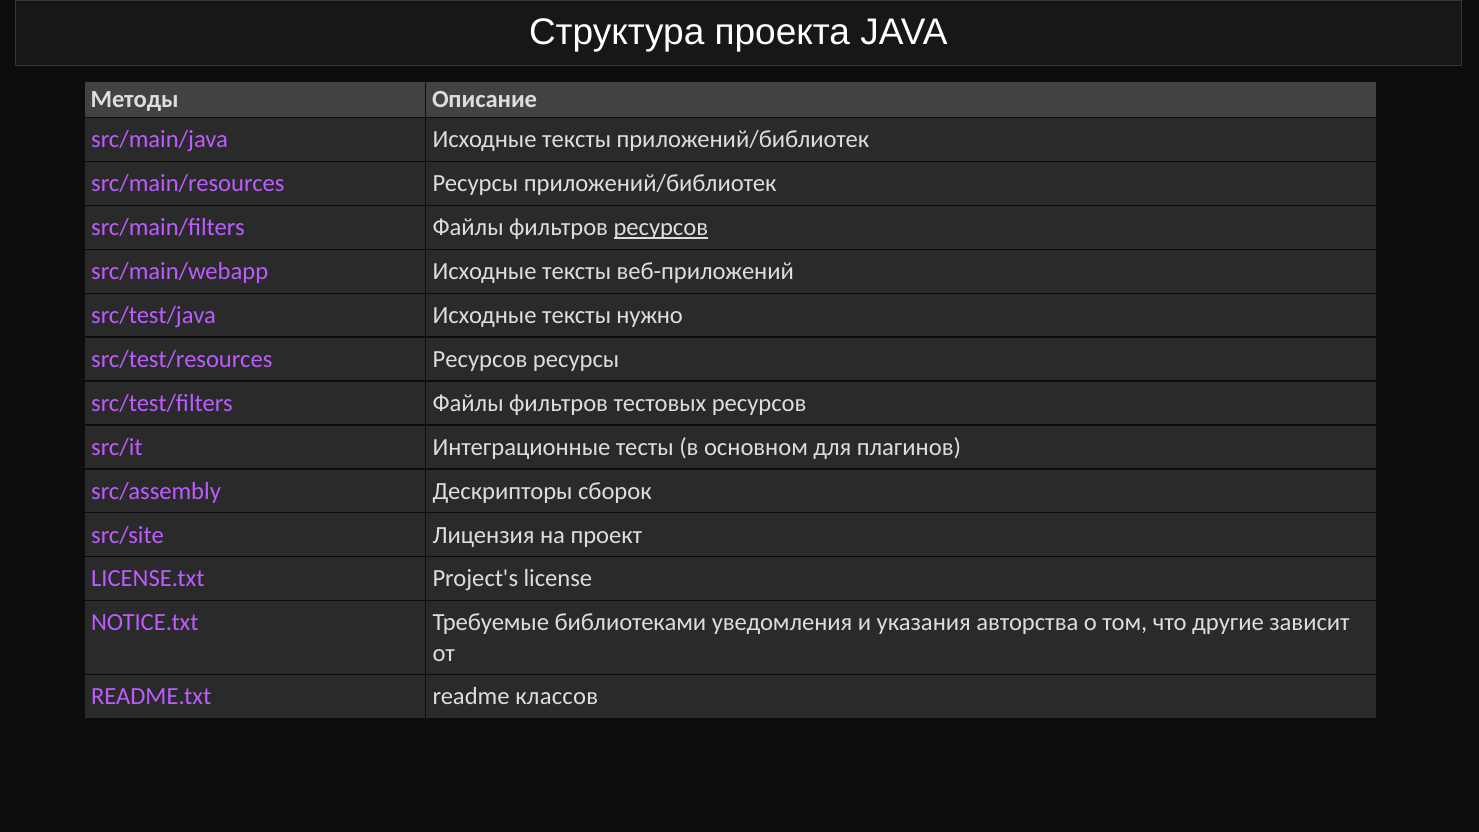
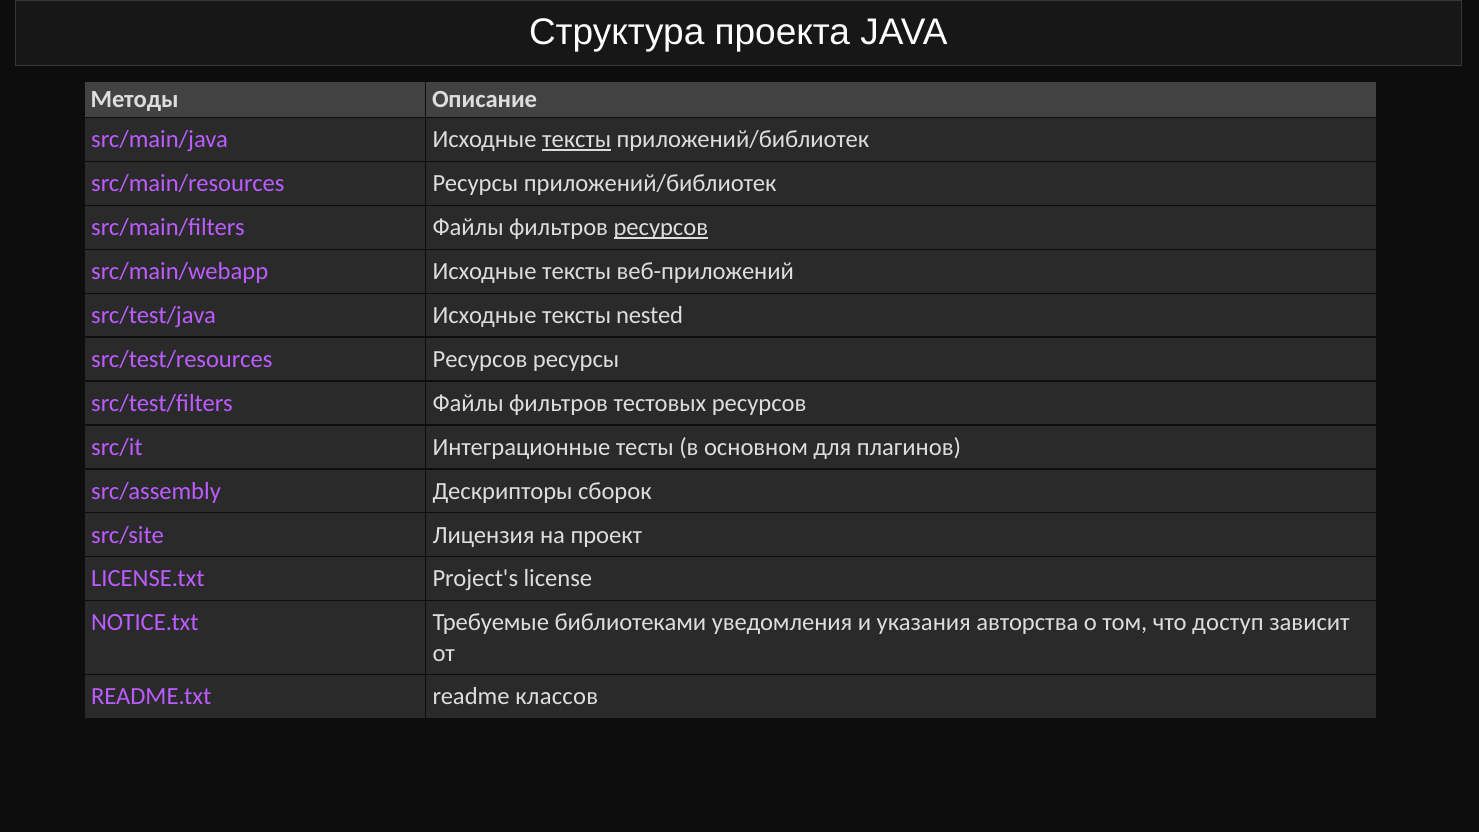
тексты underline: none -> present (577, 139)
нужно: нужно -> nested (650, 315)
другие: другие -> доступ (1228, 623)
